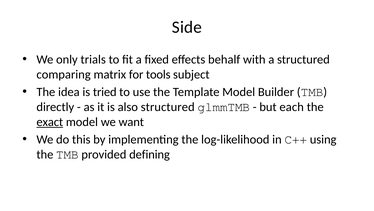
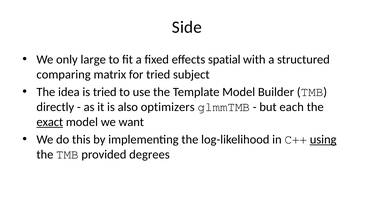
trials: trials -> large (93, 59)
behalf: behalf -> spatial (224, 59)
for tools: tools -> tried (158, 74)
also structured: structured -> optimizers (168, 107)
using underline: none -> present (323, 139)
defining: defining -> degrees (149, 154)
